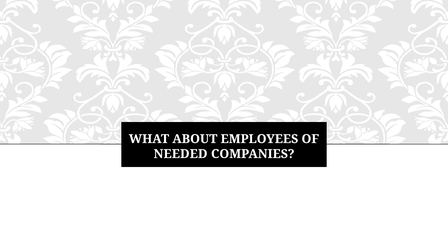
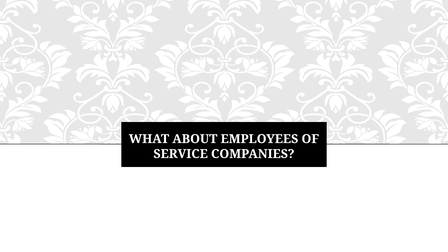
NEEDED: NEEDED -> SERVICE (181, 154)
